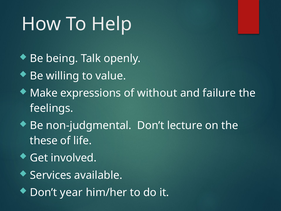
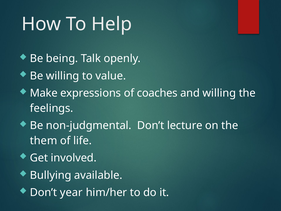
without: without -> coaches (157, 93)
and failure: failure -> willing (219, 93)
these: these -> them (44, 140)
Services: Services -> Bullying (51, 175)
